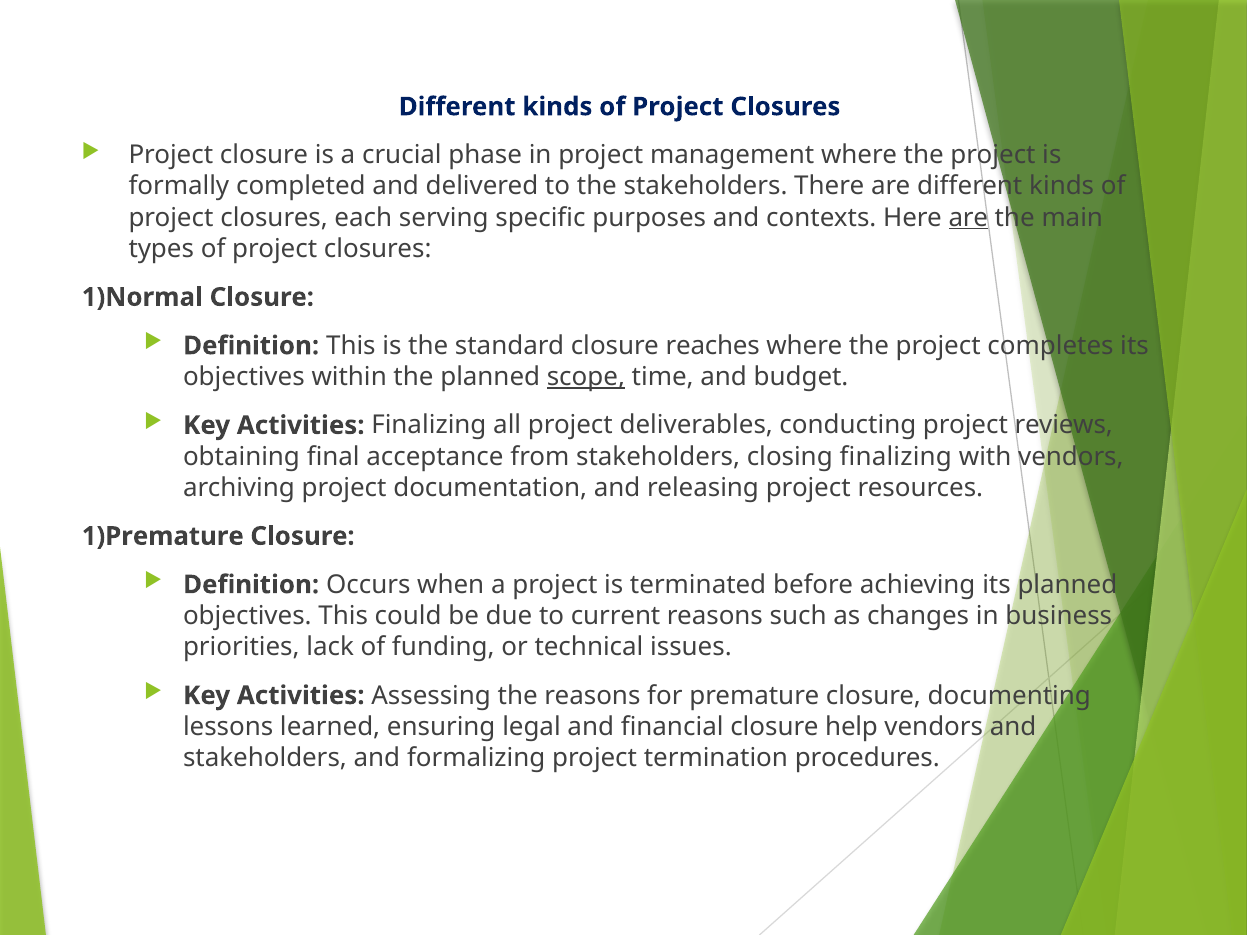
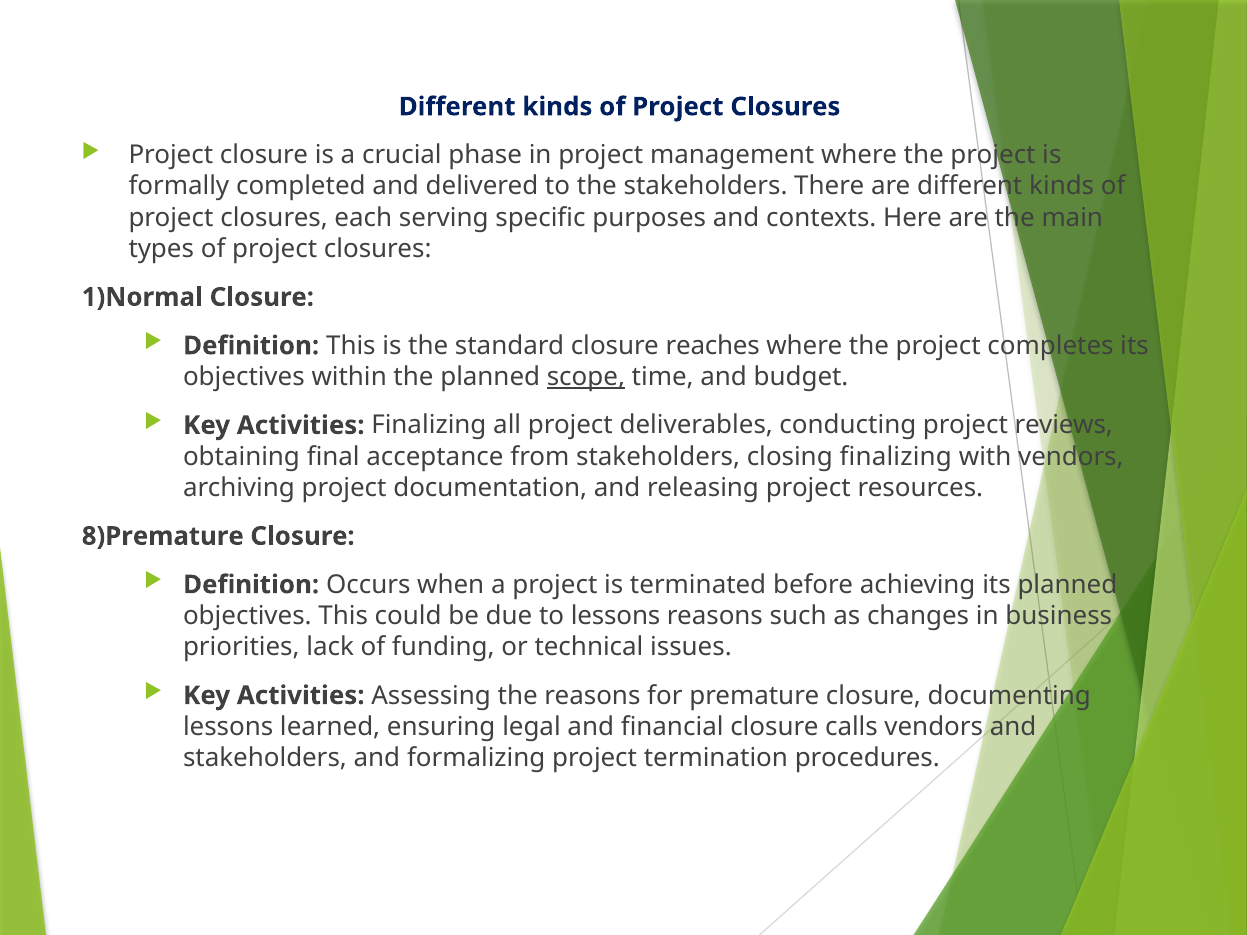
are underline: present -> none (968, 218)
1)Premature: 1)Premature -> 8)Premature (163, 536)
to current: current -> lessons (616, 616)
help: help -> calls (851, 727)
